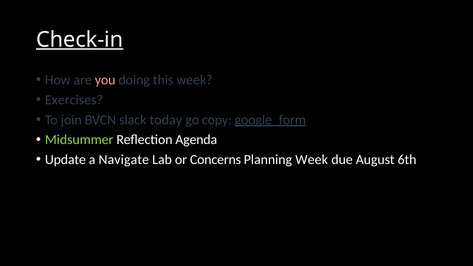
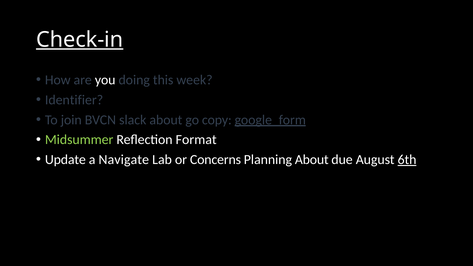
you colour: pink -> white (105, 80)
Exercises: Exercises -> Identifier (74, 100)
slack today: today -> about (166, 120)
Agenda: Agenda -> Format (196, 140)
Planning Week: Week -> About (312, 160)
6th underline: none -> present (407, 160)
